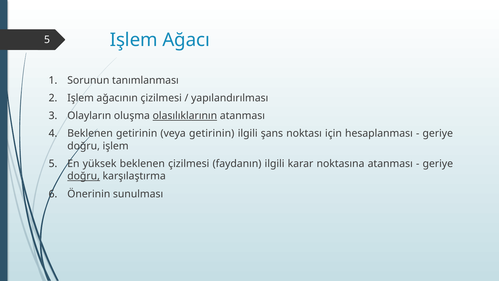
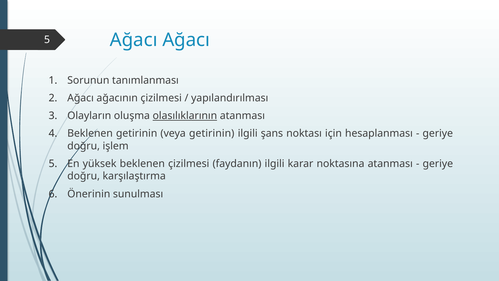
5 Işlem: Işlem -> Ağacı (134, 40)
Işlem: Işlem -> Ağacı (81, 98)
doğru underline: present -> none (84, 176)
